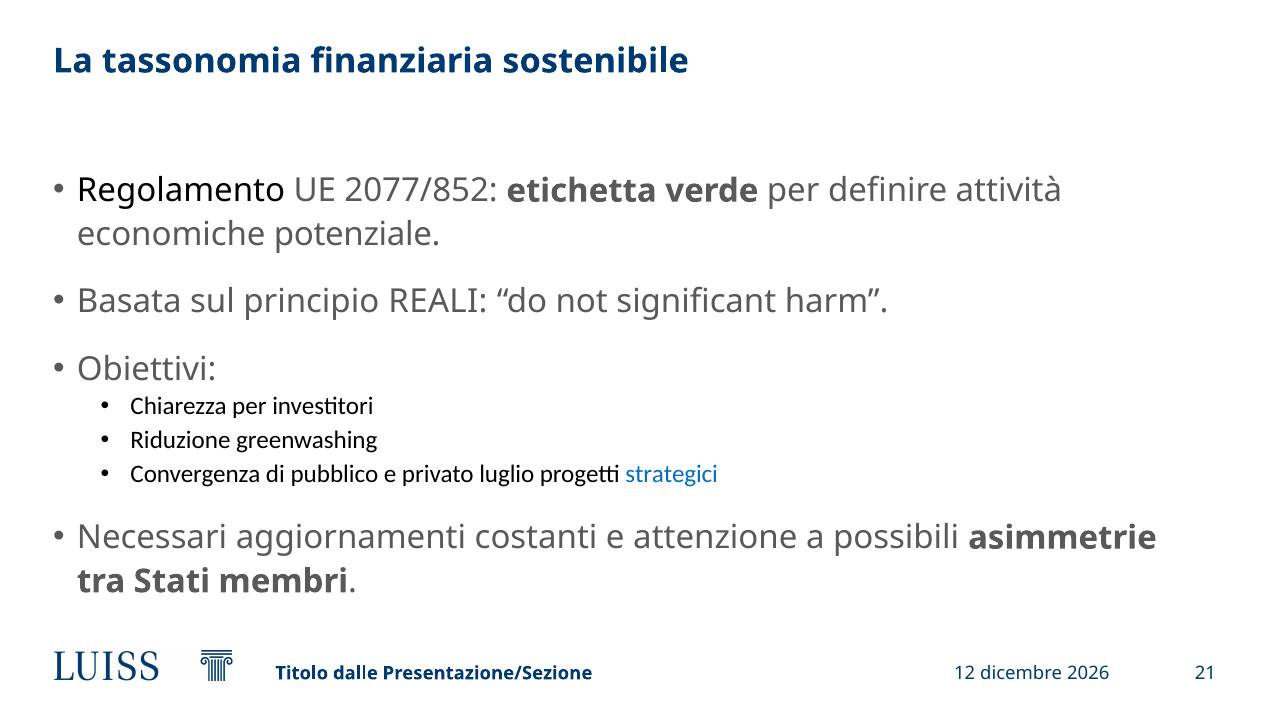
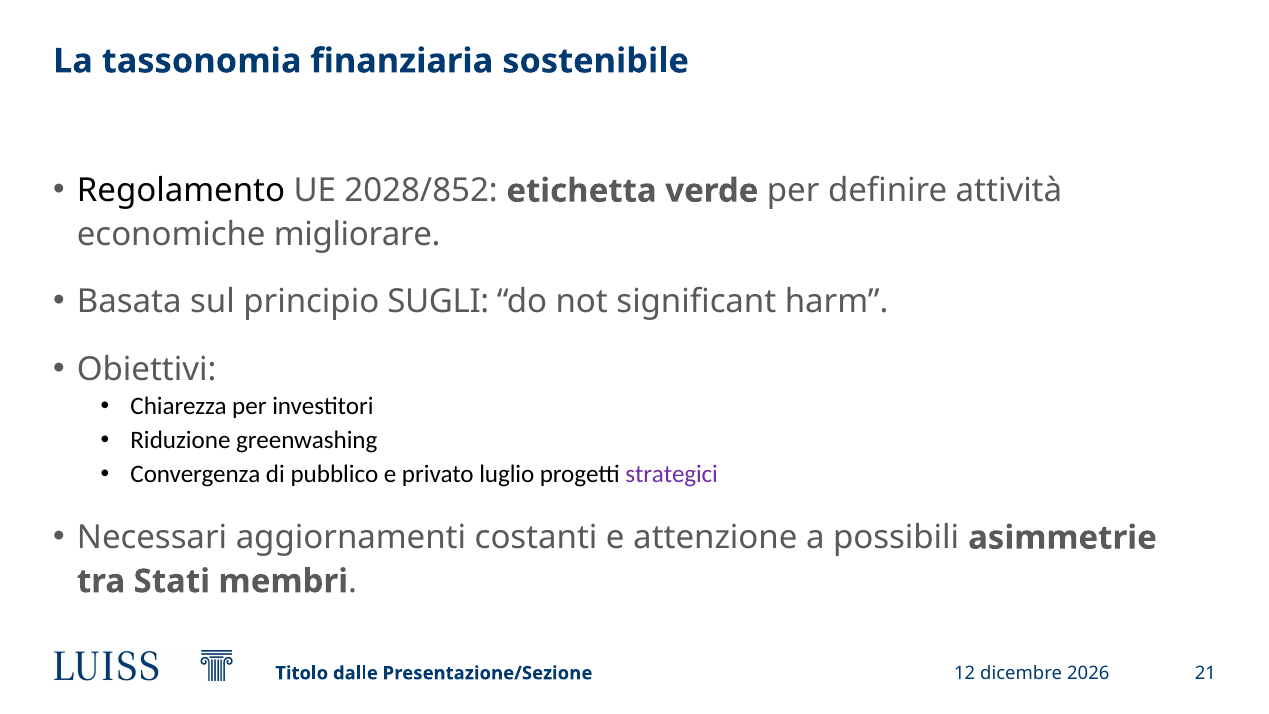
2077/852: 2077/852 -> 2028/852 (421, 191)
potenziale: potenziale -> migliorare (357, 234)
REALI: REALI -> SUGLI (438, 302)
strategici colour: blue -> purple (672, 474)
